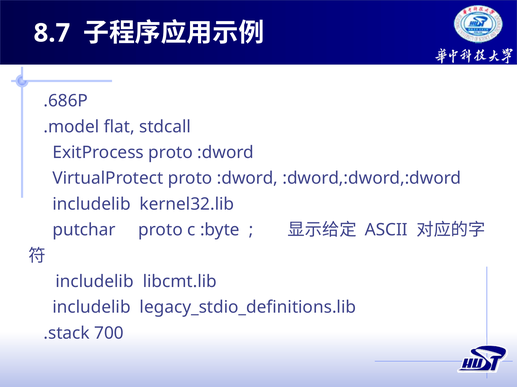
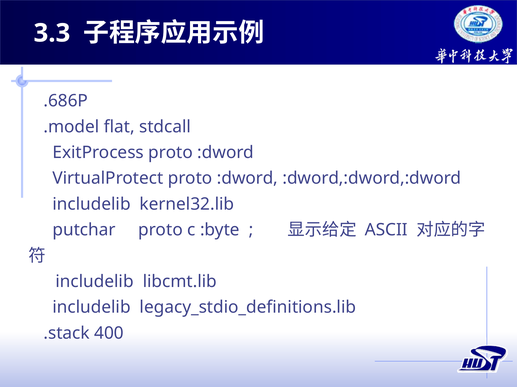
8.7: 8.7 -> 3.3 (52, 33)
700: 700 -> 400 (109, 334)
